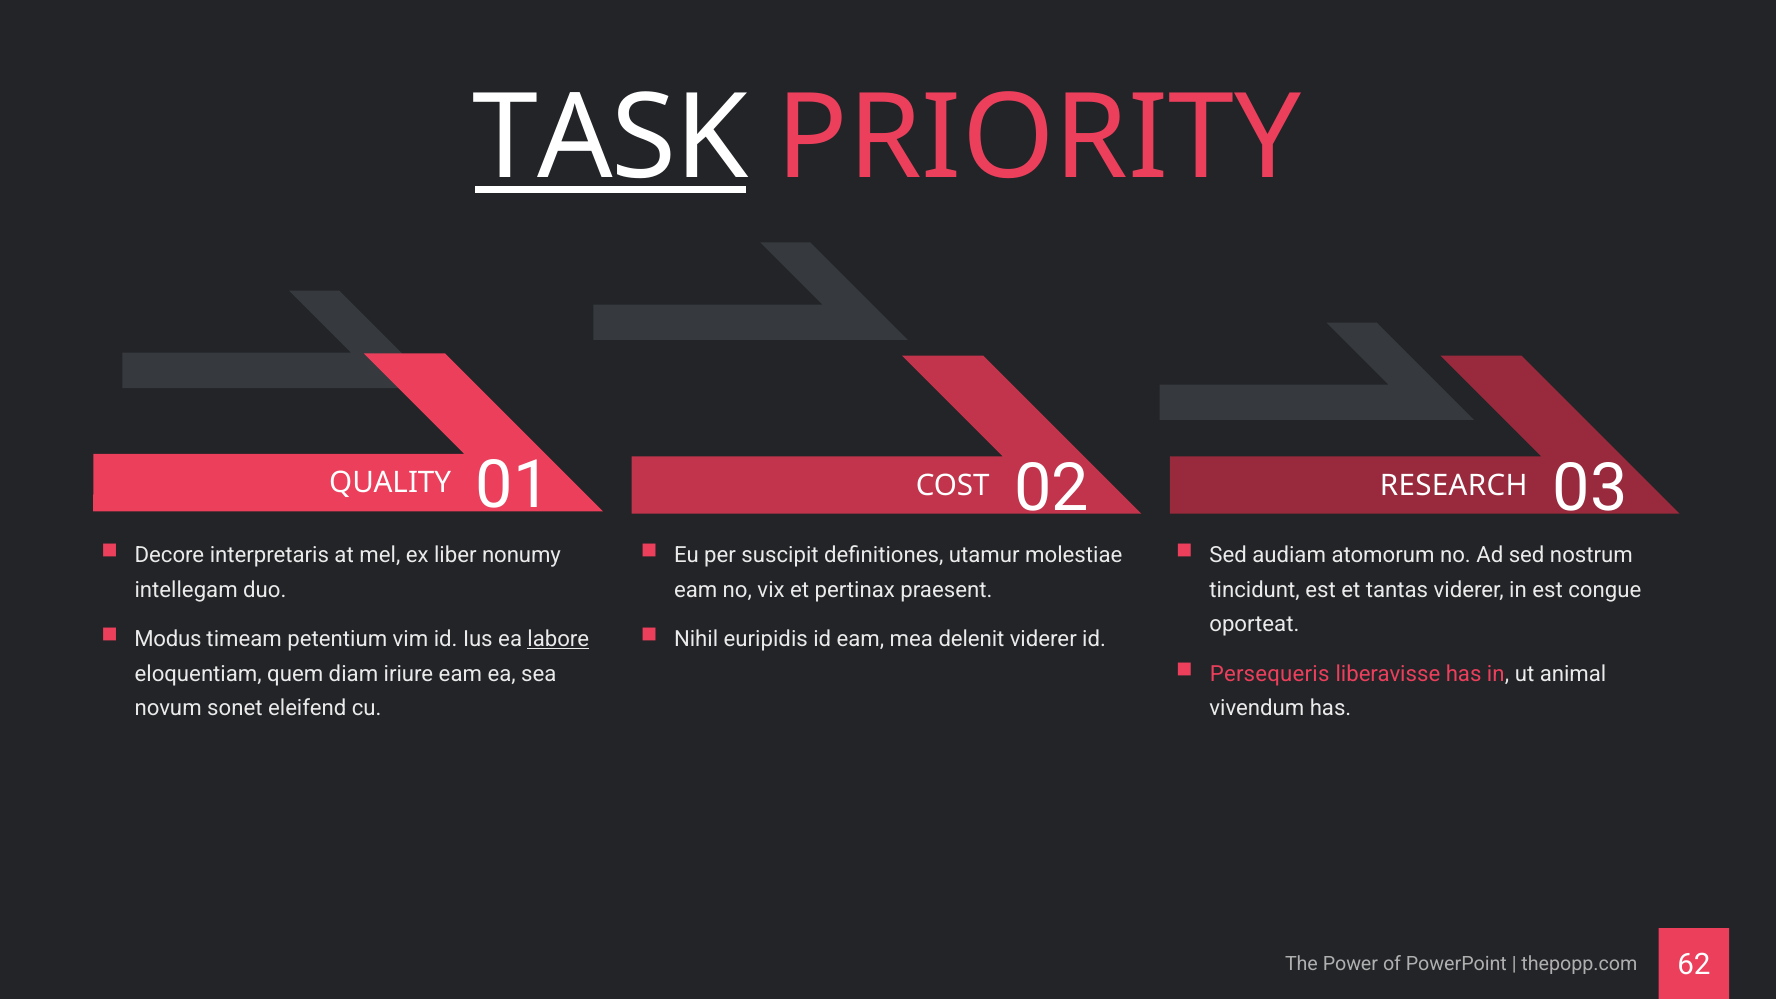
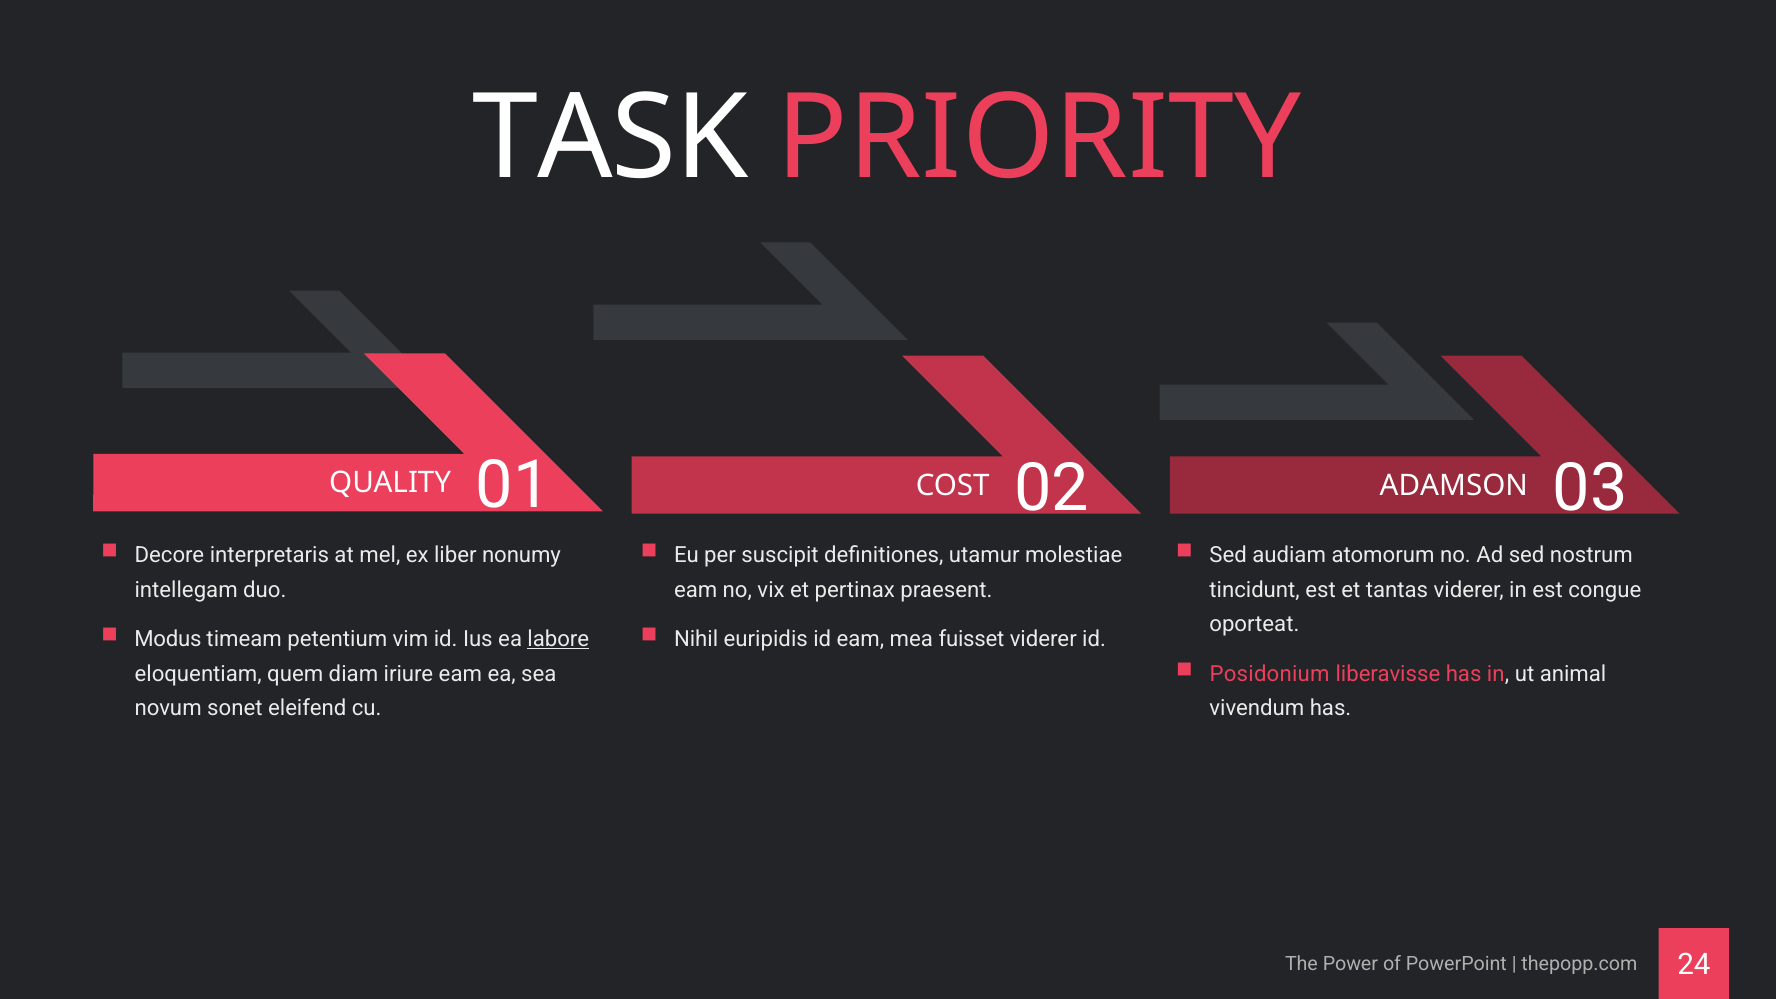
TASK underline: present -> none (611, 138)
RESEARCH: RESEARCH -> ADAMSON (1454, 485)
delenit: delenit -> fuisset (971, 639)
Persequeris: Persequeris -> Posidonium (1270, 674)
62: 62 -> 24 (1694, 964)
